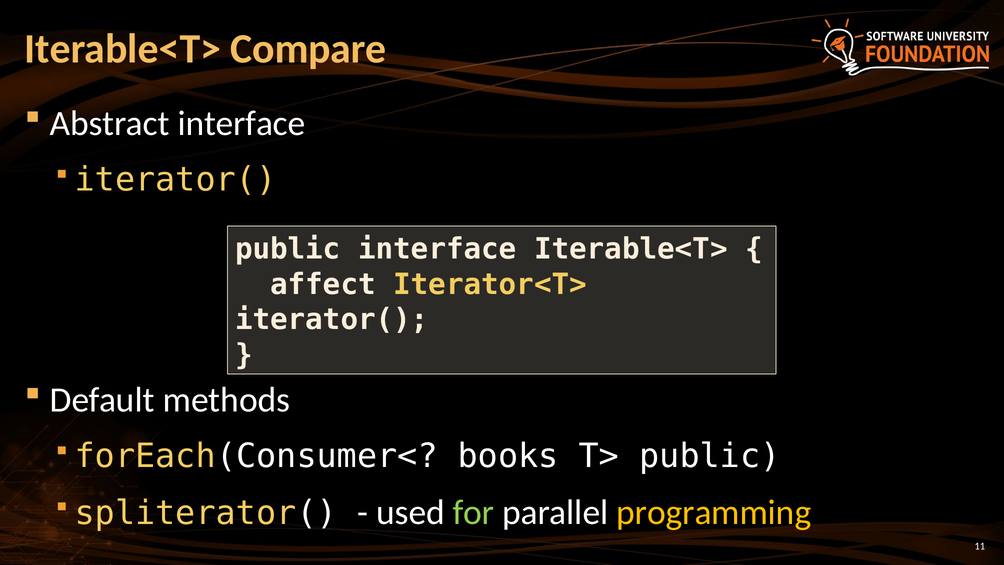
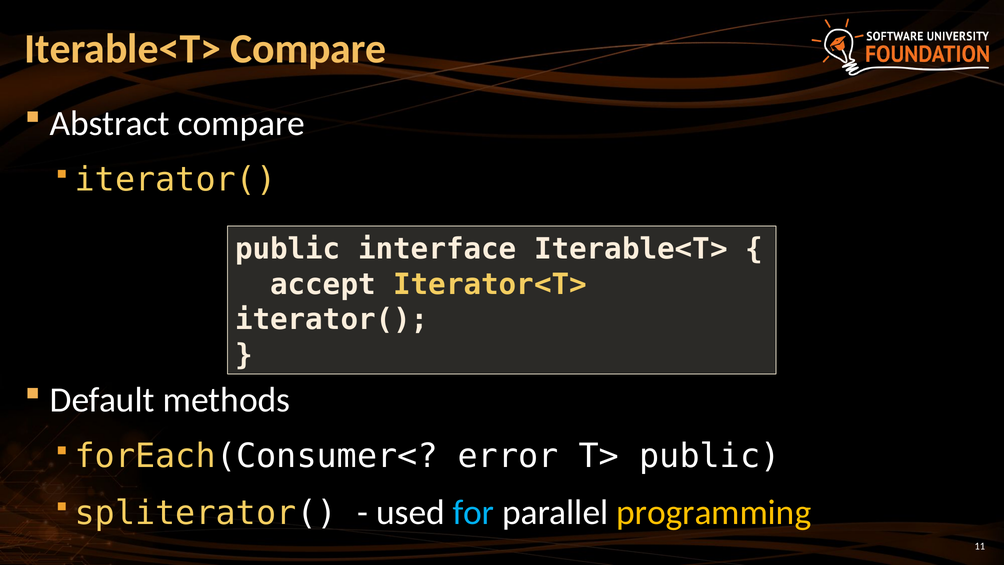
Abstract interface: interface -> compare (241, 124)
affect: affect -> accept (323, 284)
books: books -> error (508, 456)
for colour: light green -> light blue (474, 512)
